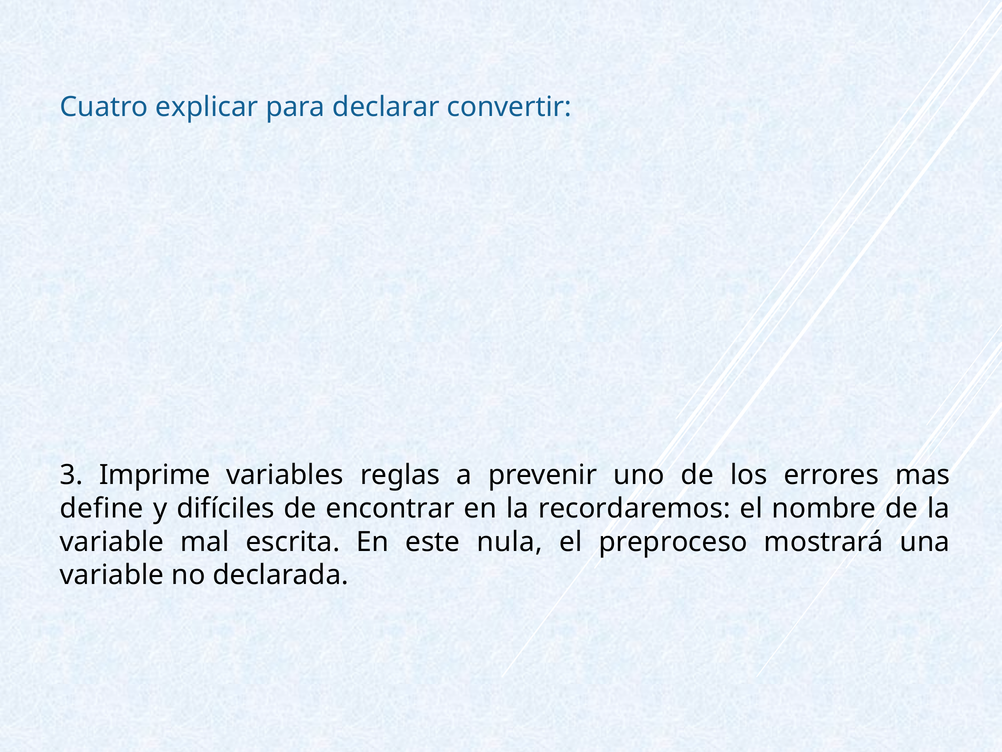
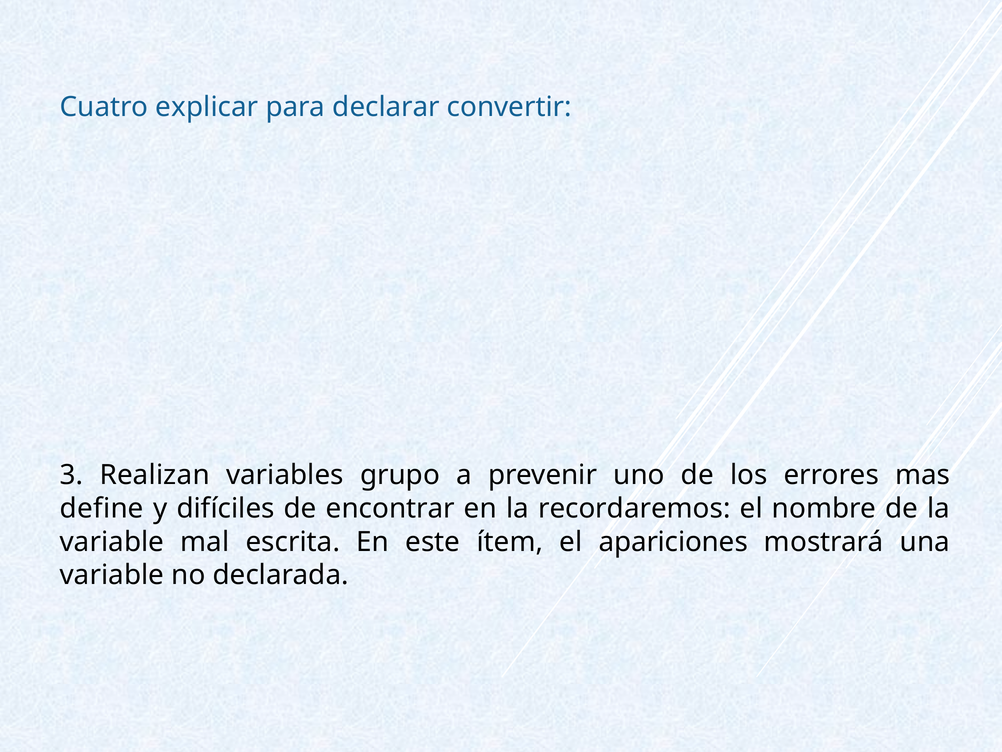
Imprime: Imprime -> Realizan (155, 475)
reglas: reglas -> grupo (400, 475)
nula: nula -> ítem (510, 541)
preproceso: preproceso -> apariciones (673, 541)
